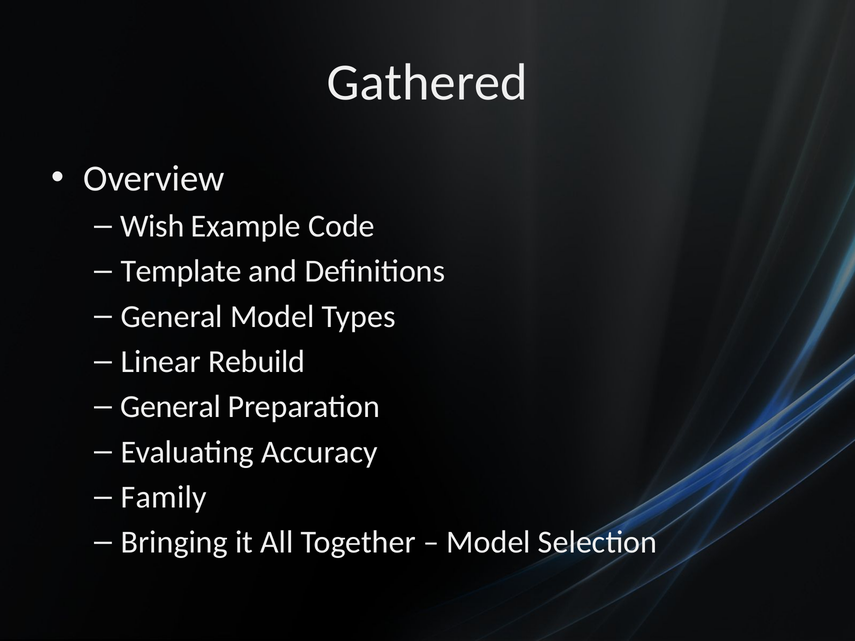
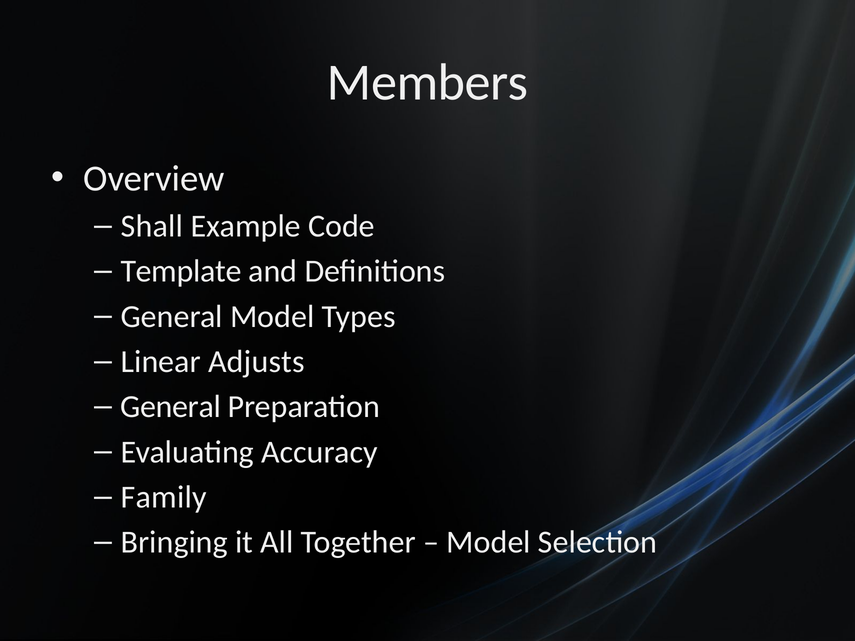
Gathered: Gathered -> Members (428, 83)
Wish: Wish -> Shall (152, 226)
Rebuild: Rebuild -> Adjusts (256, 362)
